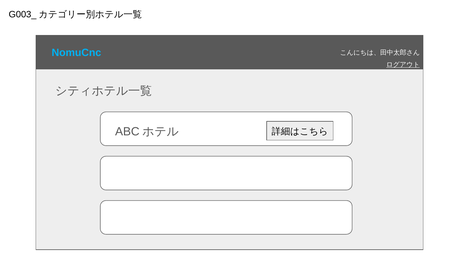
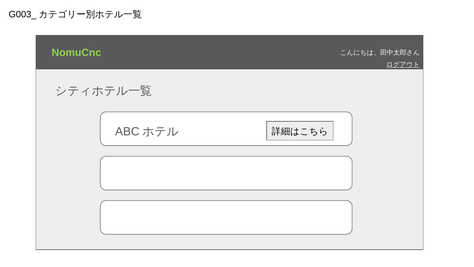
NomuCnc colour: light blue -> light green (76, 53)
